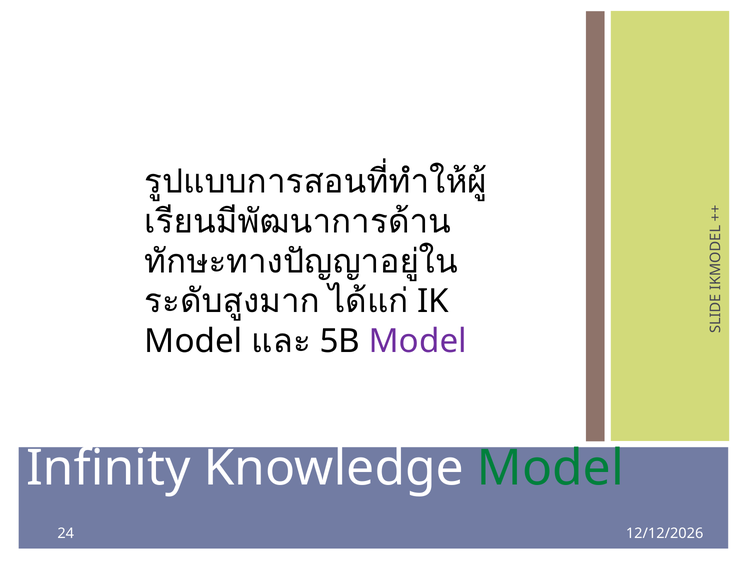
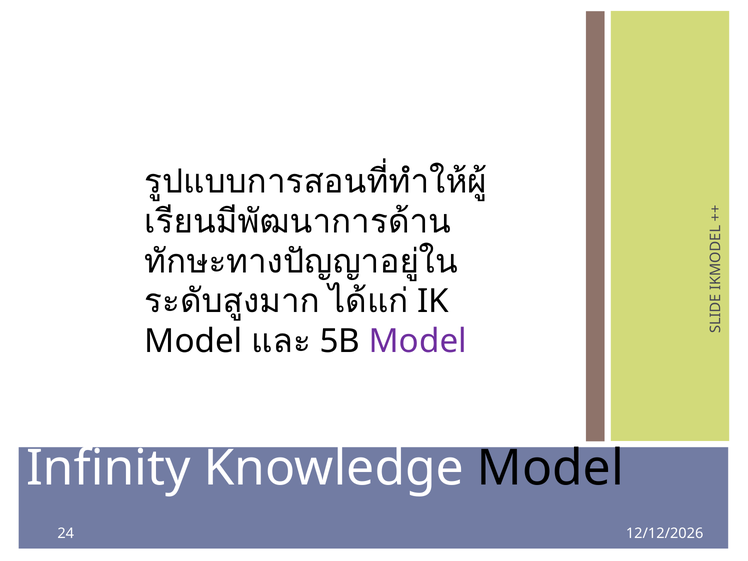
Model colour: green -> black (550, 468)
